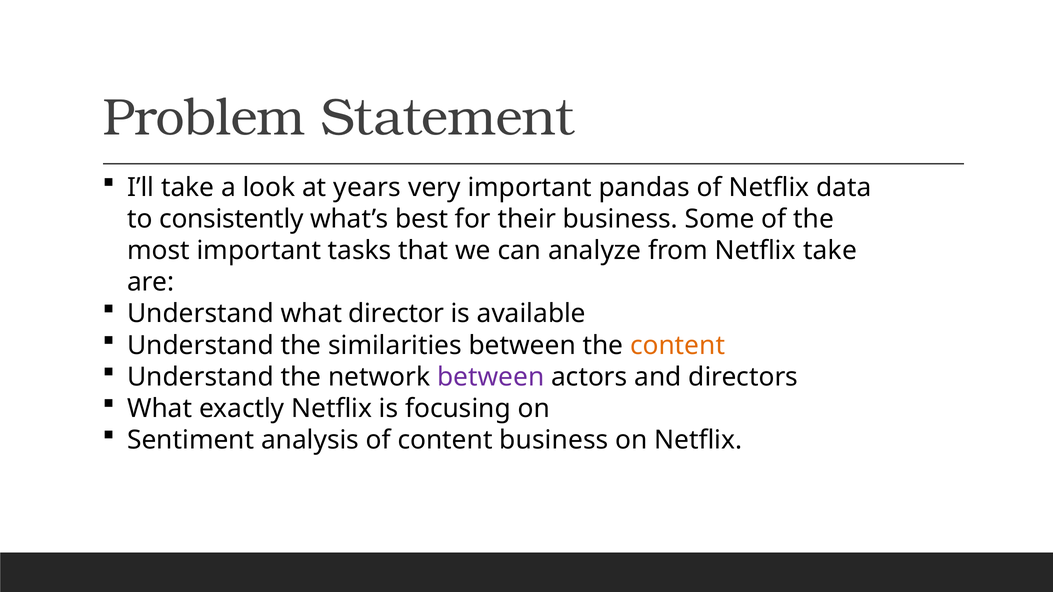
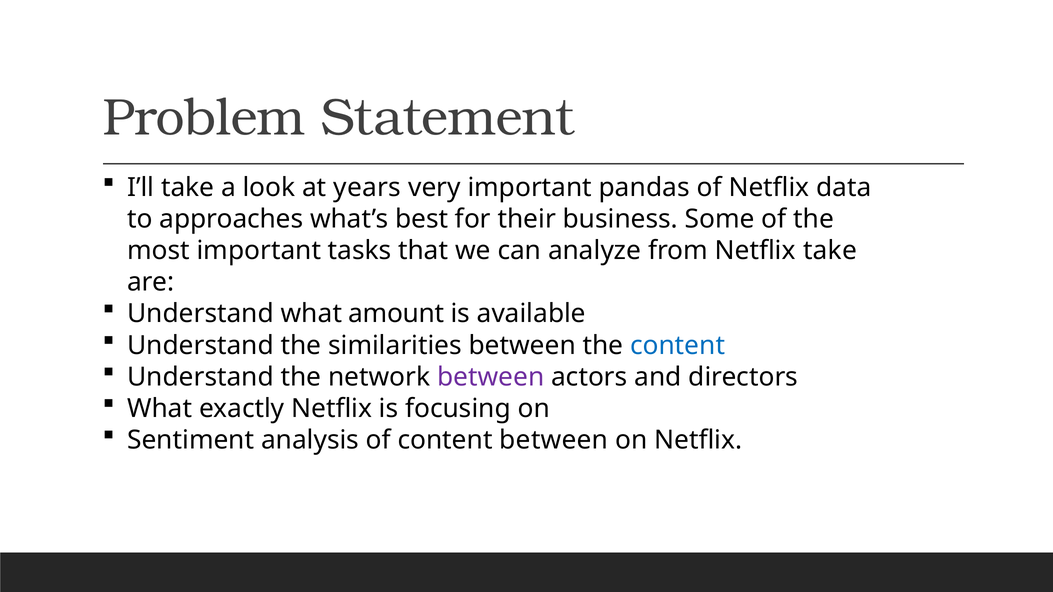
consistently: consistently -> approaches (231, 219)
director: director -> amount (396, 314)
content colour: orange -> blue (678, 346)
content business: business -> between (554, 440)
